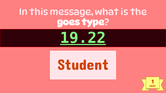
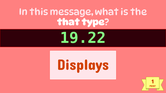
goes: goes -> that (68, 22)
19.22 underline: present -> none (83, 38)
Student: Student -> Displays (83, 65)
